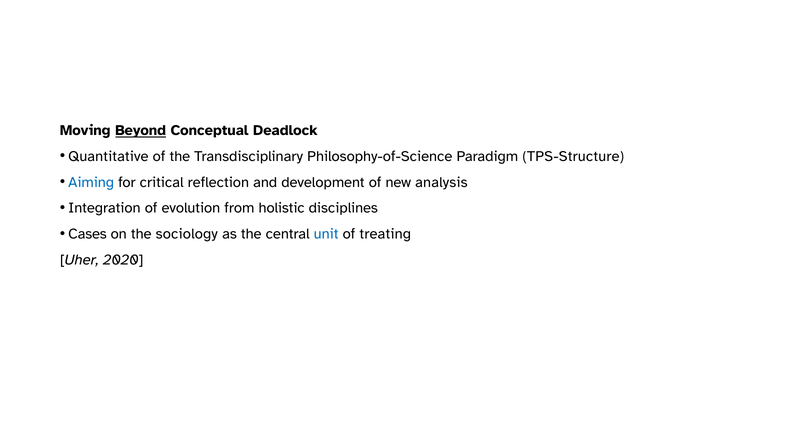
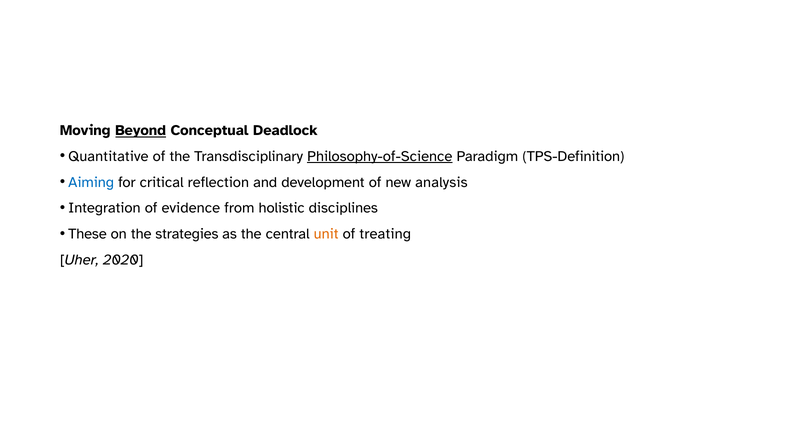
Philosophy-of-Science underline: none -> present (380, 156)
TPS-Structure: TPS-Structure -> TPS-Definition (573, 156)
evolution: evolution -> evidence (191, 208)
Cases: Cases -> These (87, 234)
sociology: sociology -> strategies (187, 234)
unit colour: blue -> orange (326, 234)
